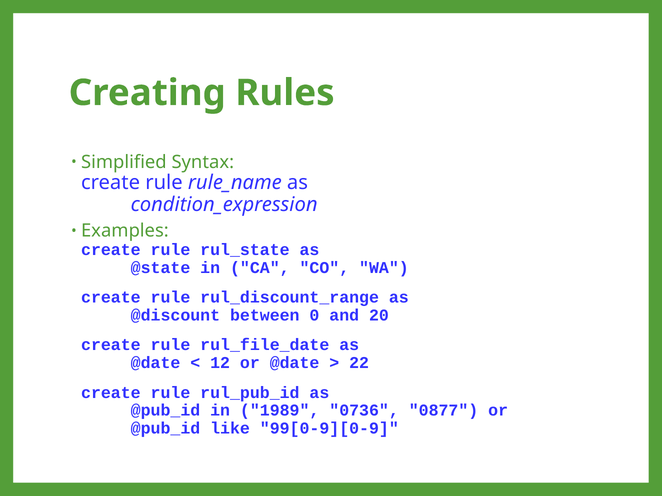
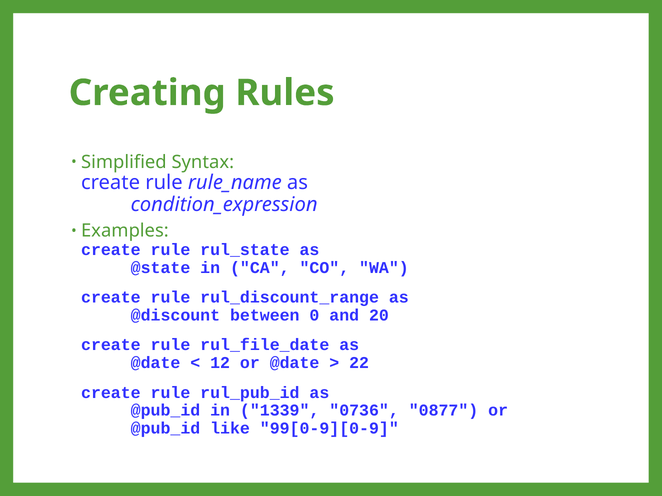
1989: 1989 -> 1339 (280, 411)
